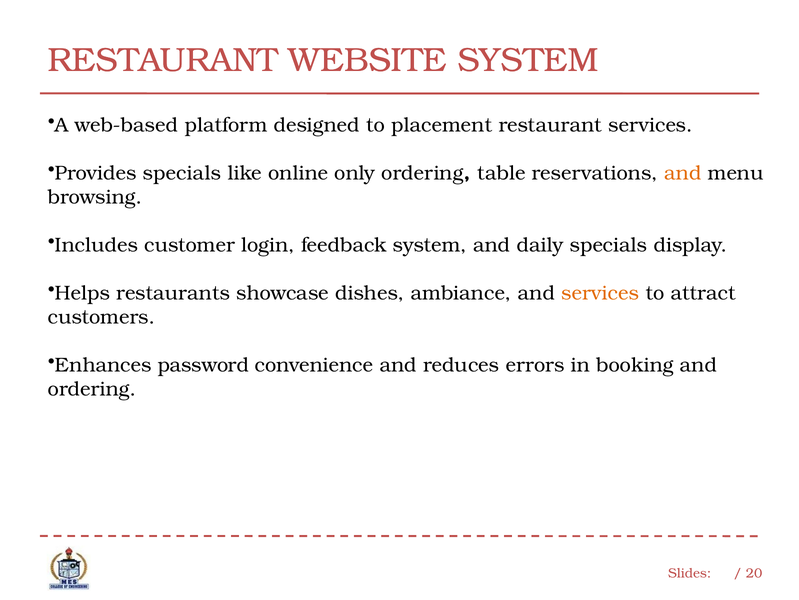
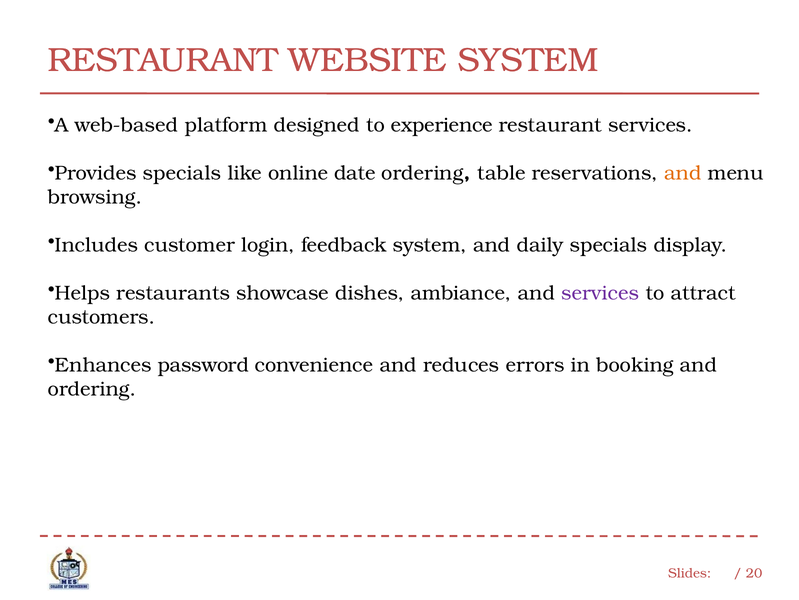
placement: placement -> experience (442, 125)
only: only -> date (355, 173)
services colour: orange -> purple (600, 293)
